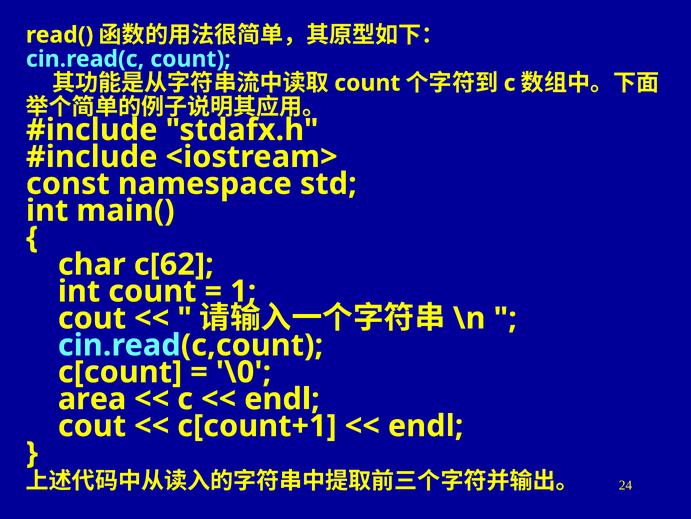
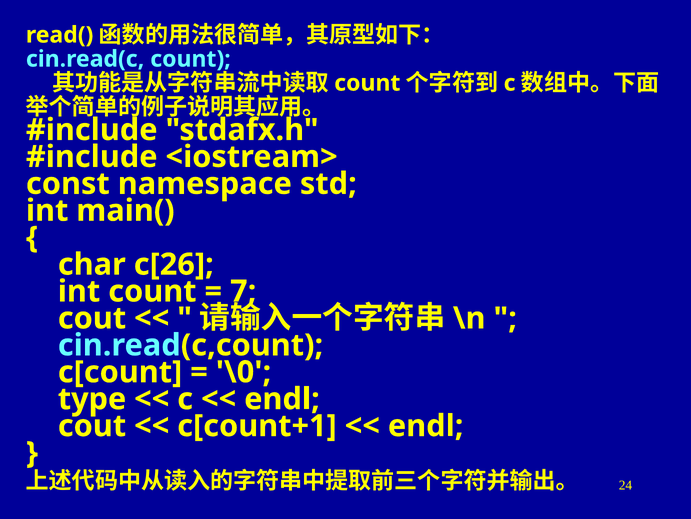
c[62: c[62 -> c[26 (174, 264)
1: 1 -> 7 (243, 291)
area: area -> type (92, 399)
